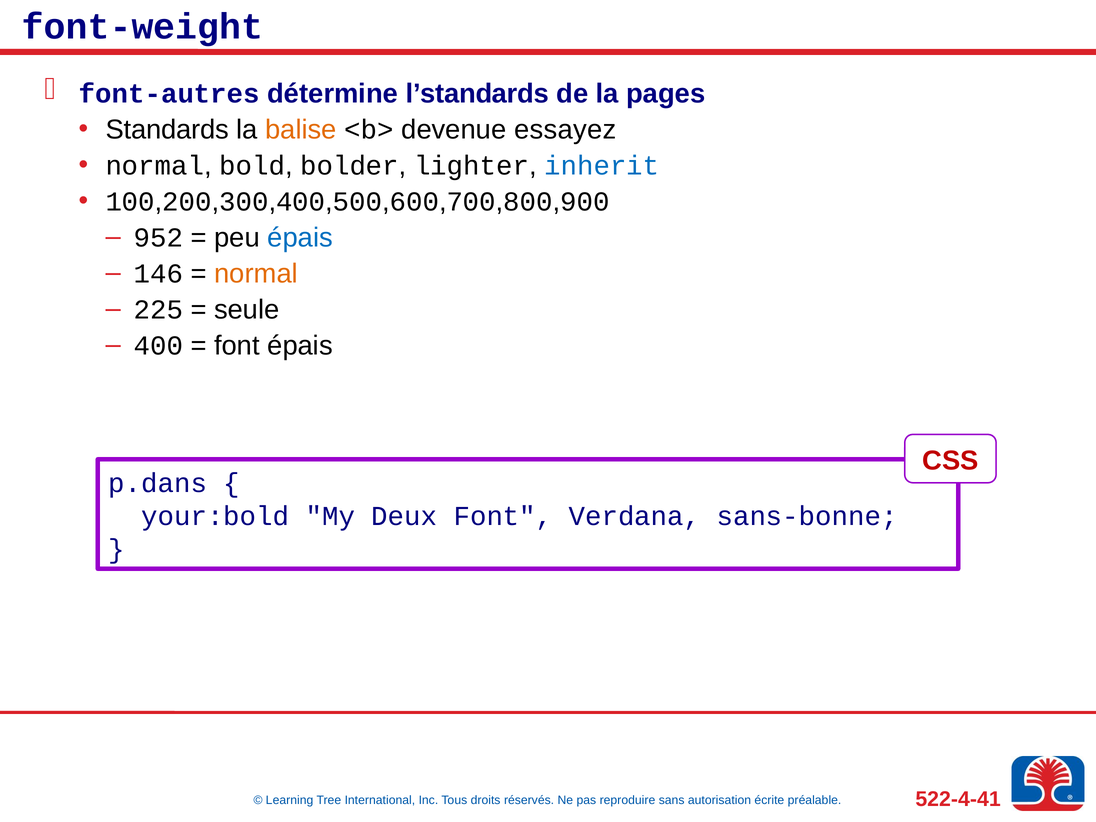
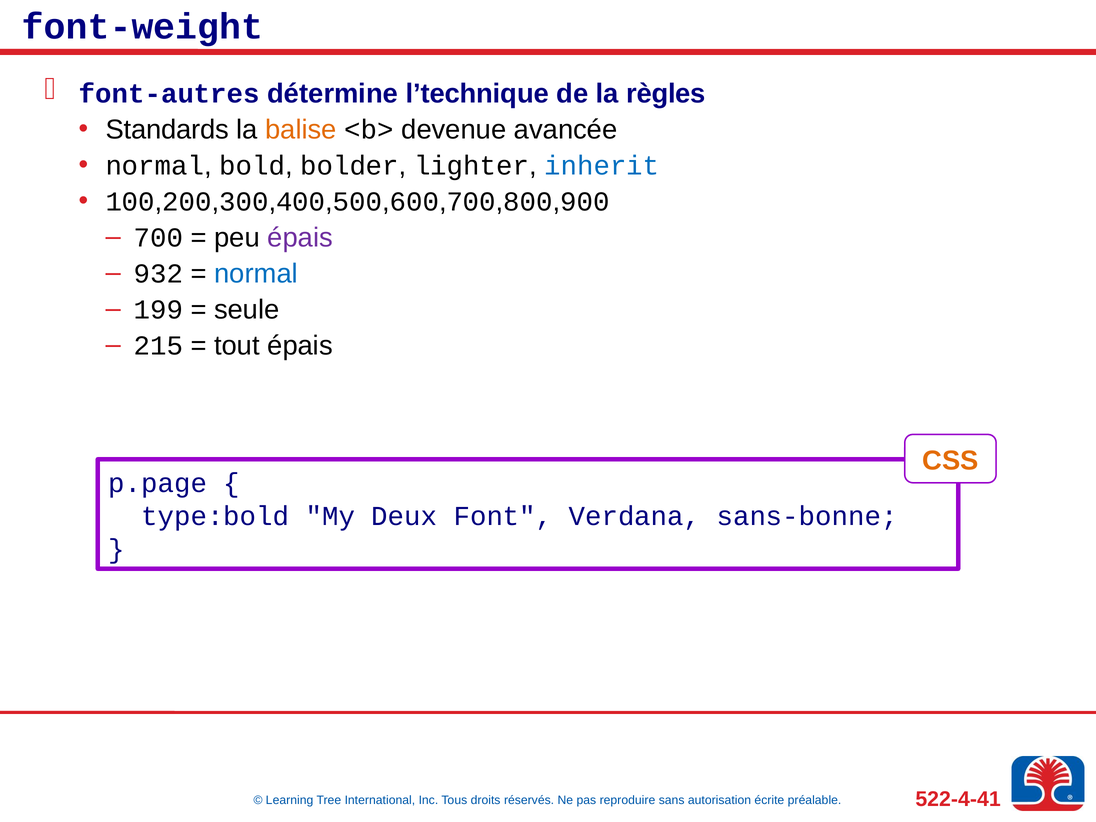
l’standards: l’standards -> l’technique (477, 94)
pages: pages -> règles (666, 94)
essayez: essayez -> avancée (566, 130)
952: 952 -> 700 (158, 238)
épais colour: blue -> purple (300, 238)
146: 146 -> 932 (158, 274)
normal colour: orange -> blue (256, 274)
225: 225 -> 199 (158, 310)
400: 400 -> 215 (158, 345)
font: font -> tout (237, 345)
CSS colour: red -> orange (950, 460)
p.dans: p.dans -> p.page (158, 483)
your:bold: your:bold -> type:bold (215, 516)
